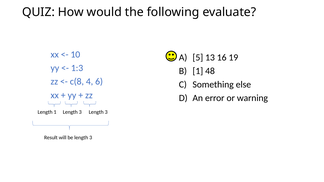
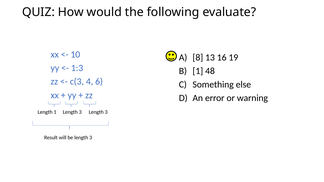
5: 5 -> 8 (198, 57)
c(8: c(8 -> c(3 (77, 82)
